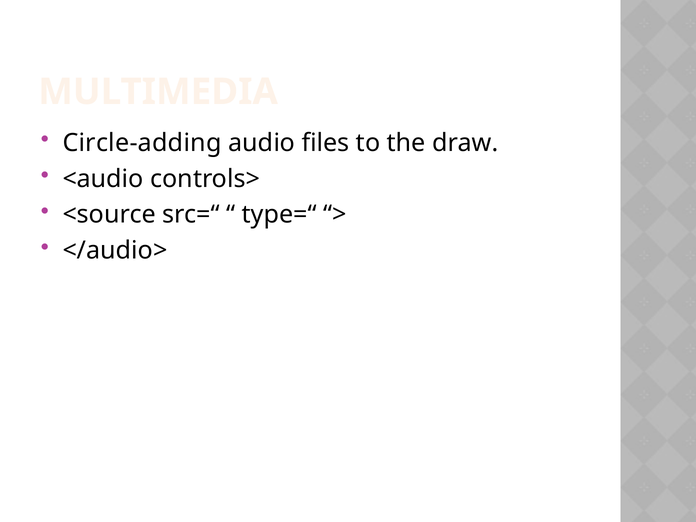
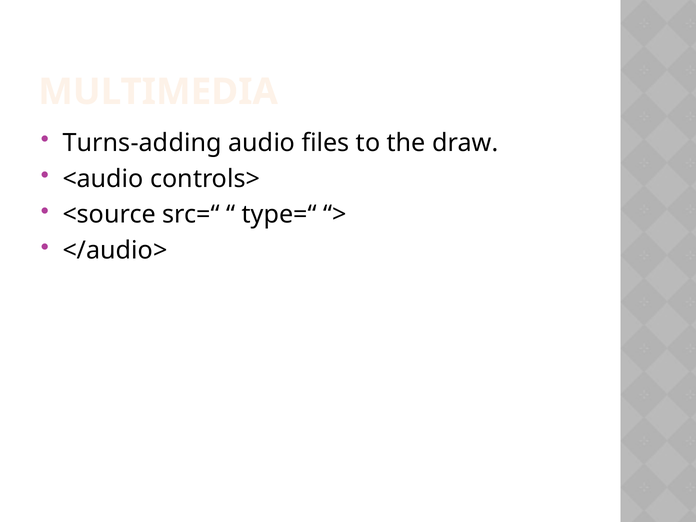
Circle-adding: Circle-adding -> Turns-adding (142, 143)
